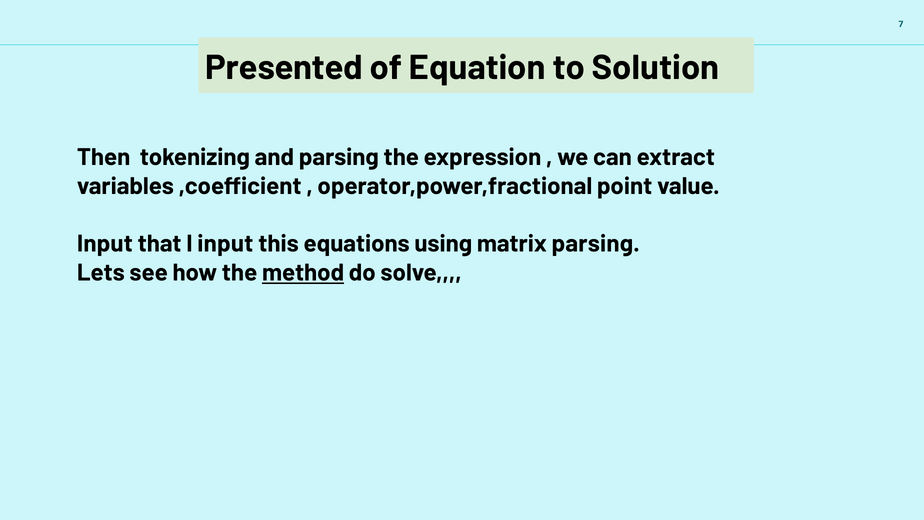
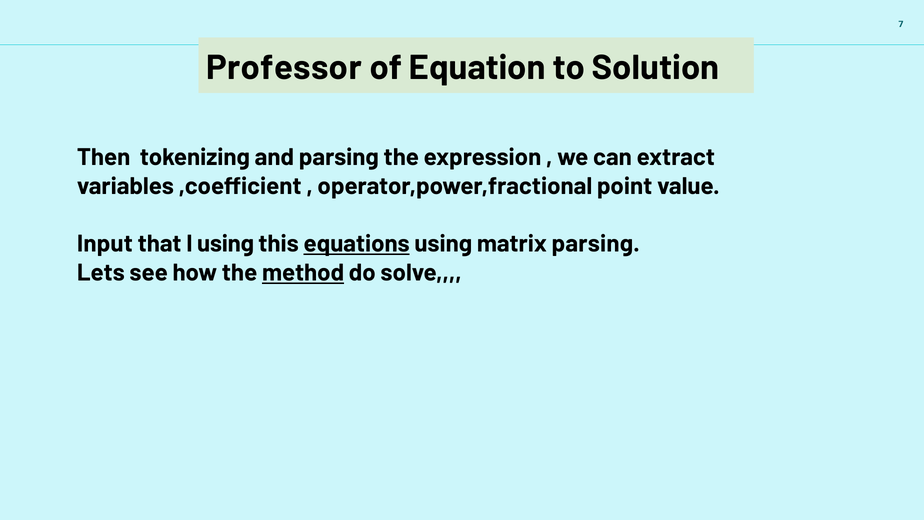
Presented: Presented -> Professor (284, 68)
I input: input -> using (226, 244)
equations underline: none -> present (357, 244)
